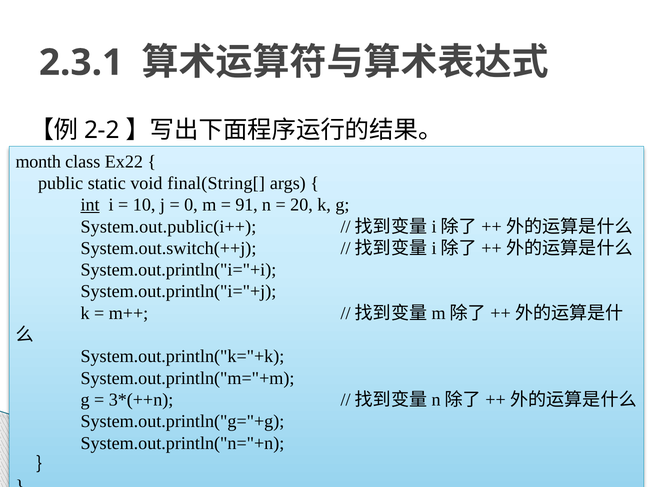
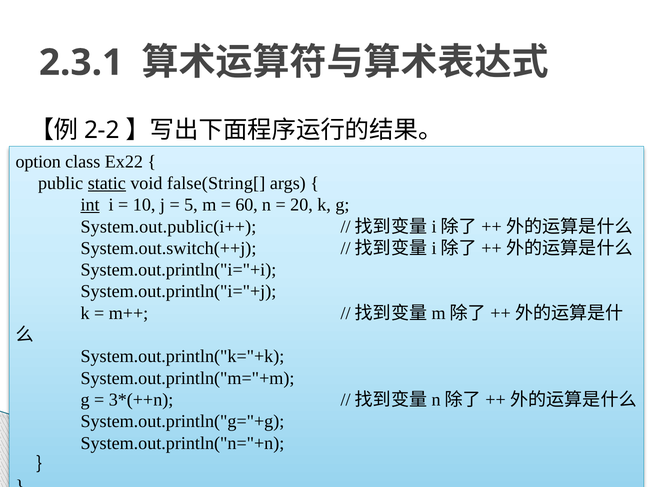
month: month -> option (38, 162)
static underline: none -> present (107, 183)
final(String[: final(String[ -> false(String[ (216, 183)
0: 0 -> 5 (191, 205)
91: 91 -> 60 (247, 205)
